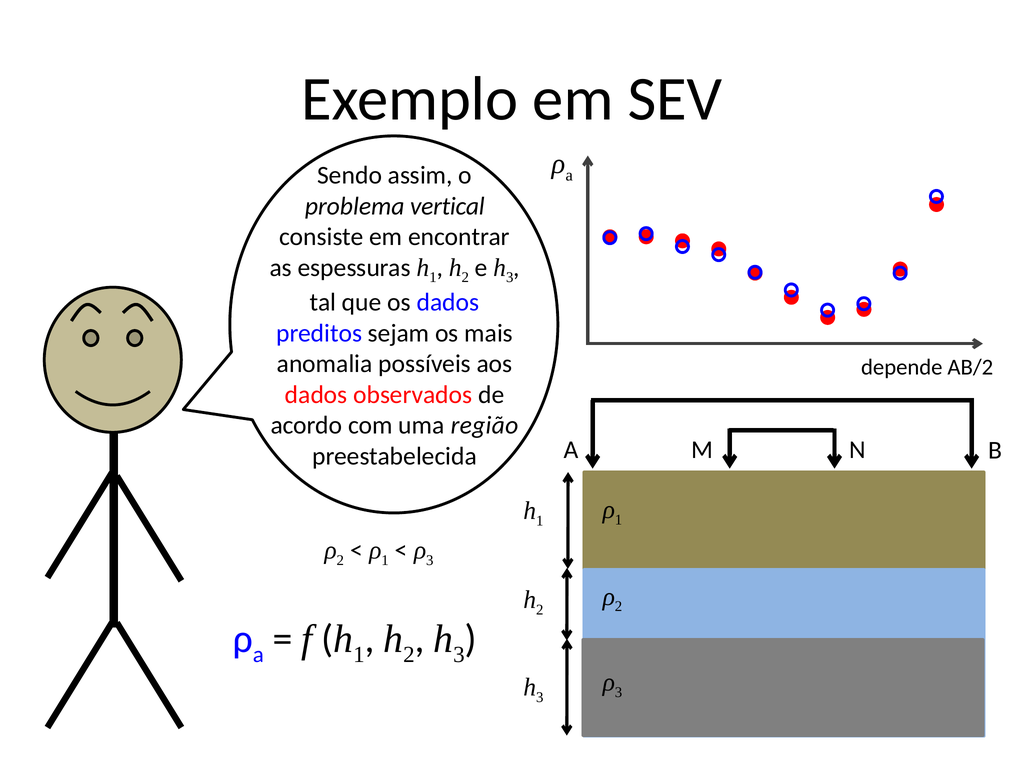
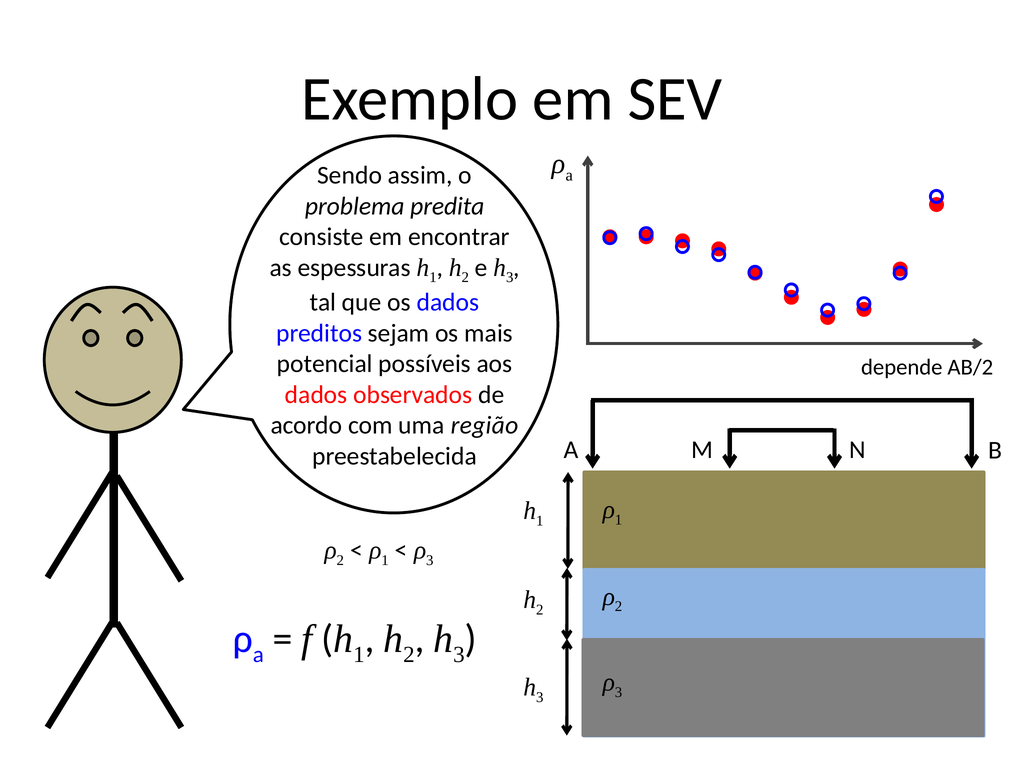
vertical: vertical -> predita (447, 206)
anomalia: anomalia -> potencial (325, 364)
